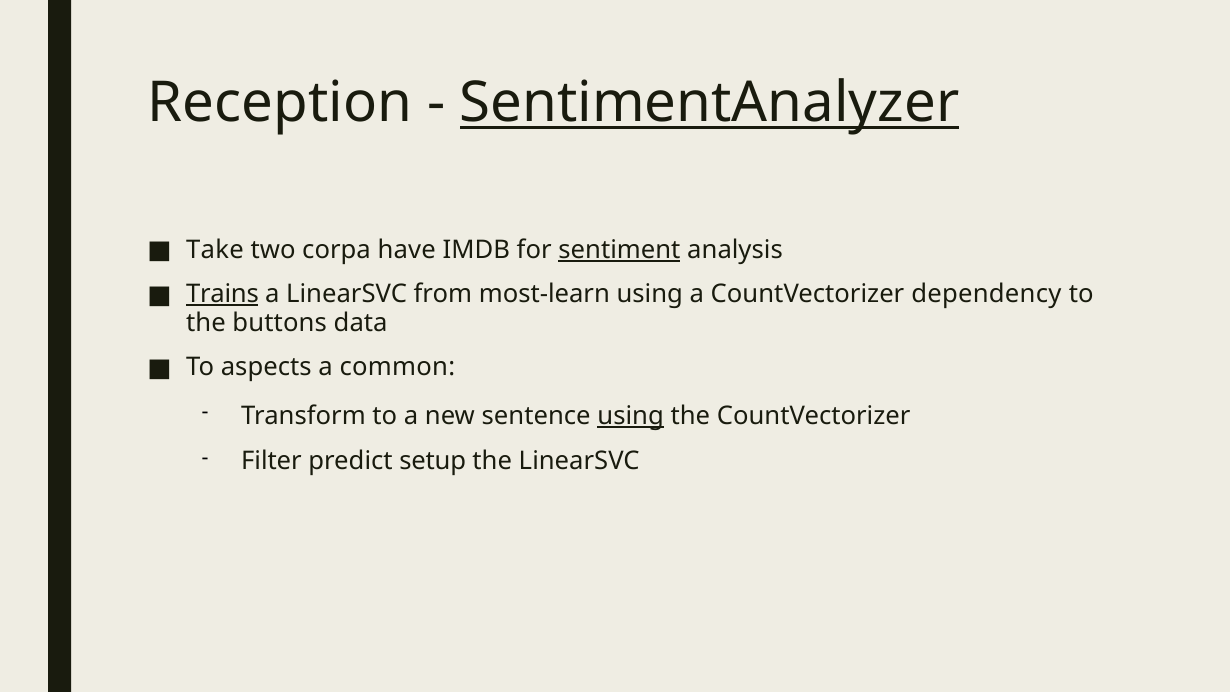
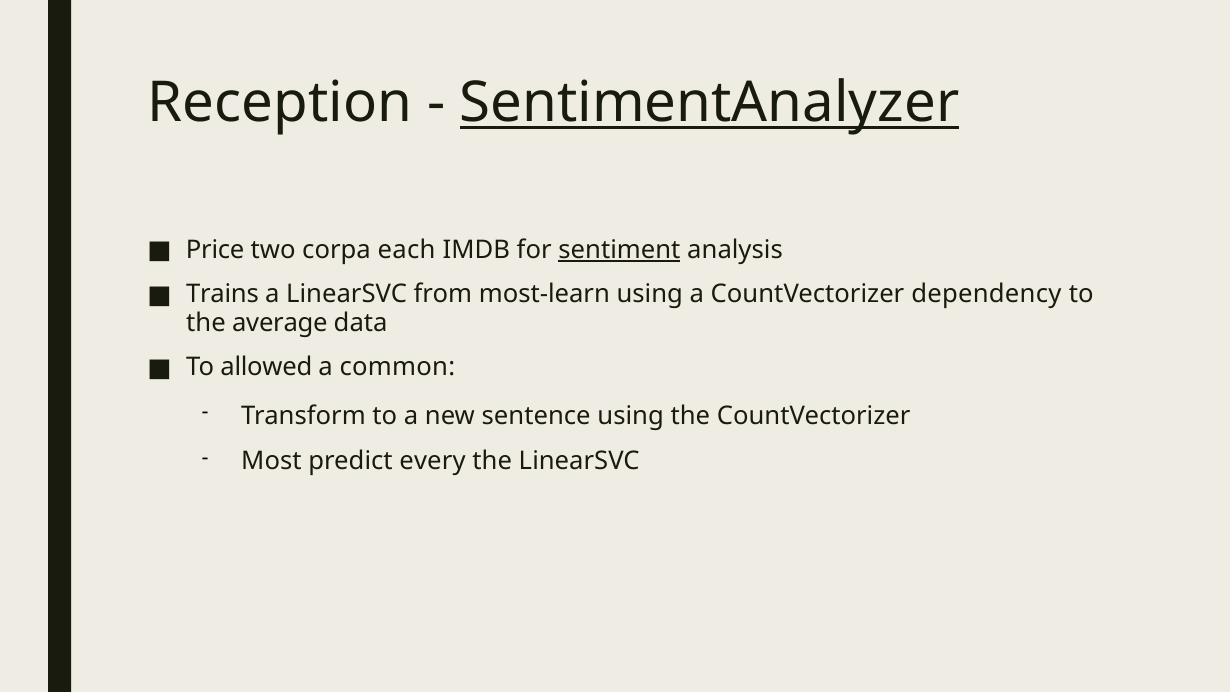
Take: Take -> Price (215, 250)
have: have -> each (407, 250)
Trains underline: present -> none (222, 294)
buttons: buttons -> average (280, 323)
aspects: aspects -> allowed (266, 367)
using underline: present -> none (631, 416)
Filter: Filter -> Most (271, 461)
setup: setup -> every (433, 461)
